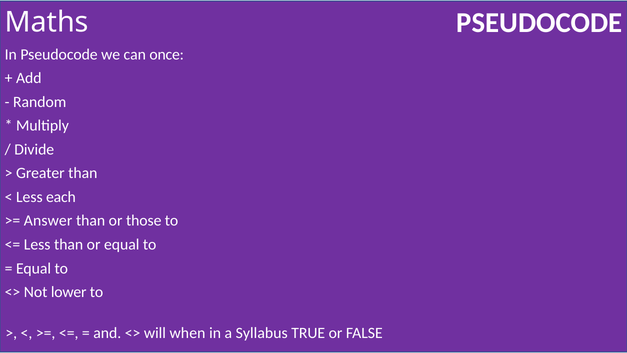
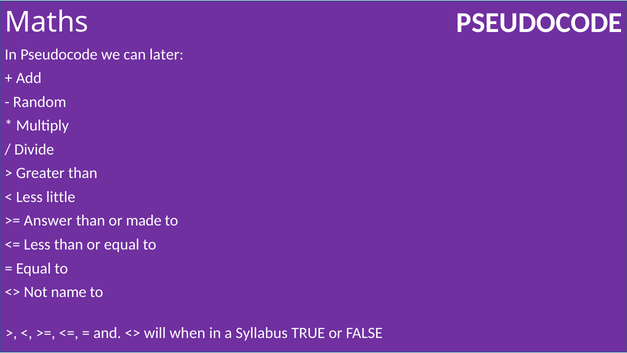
once: once -> later (167, 54)
each: each -> little (61, 197)
those: those -> made (144, 221)
lower: lower -> name (69, 292)
